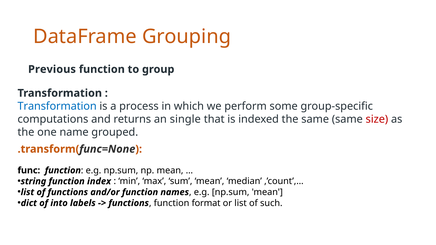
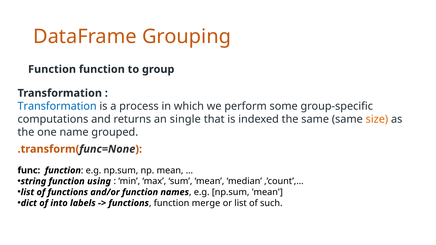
Previous: Previous -> Function (52, 69)
size colour: red -> orange (377, 119)
index: index -> using (99, 181)
format: format -> merge (206, 203)
